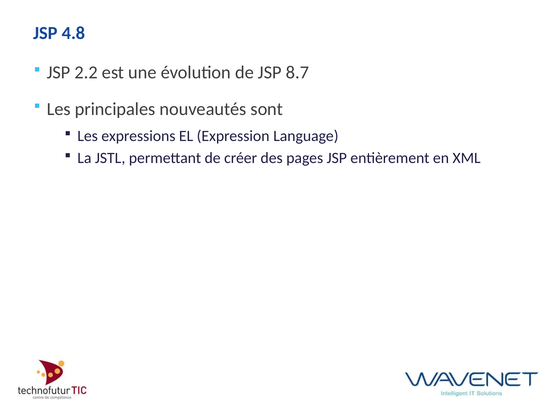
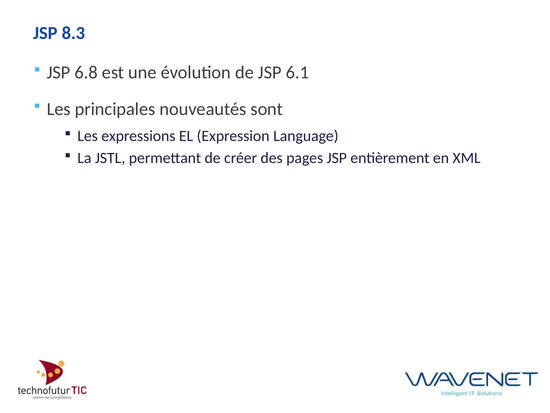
4.8: 4.8 -> 8.3 (73, 33)
2.2: 2.2 -> 6.8 (86, 72)
8.7: 8.7 -> 6.1 (297, 72)
